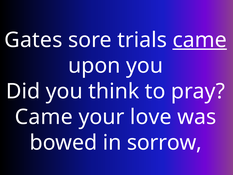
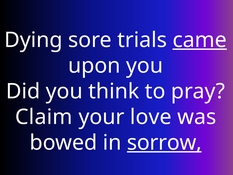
Gates: Gates -> Dying (33, 40)
Came: Came -> Claim (44, 117)
sorrow underline: none -> present (164, 142)
